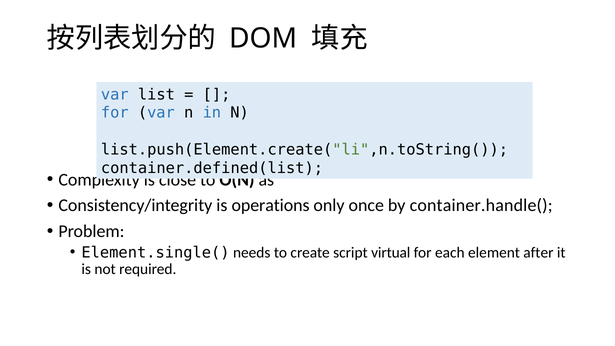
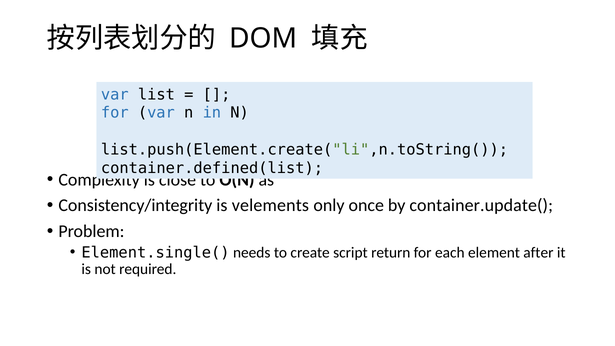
operations: operations -> velements (270, 205)
container.handle(: container.handle( -> container.update( (481, 205)
virtual: virtual -> return (391, 252)
